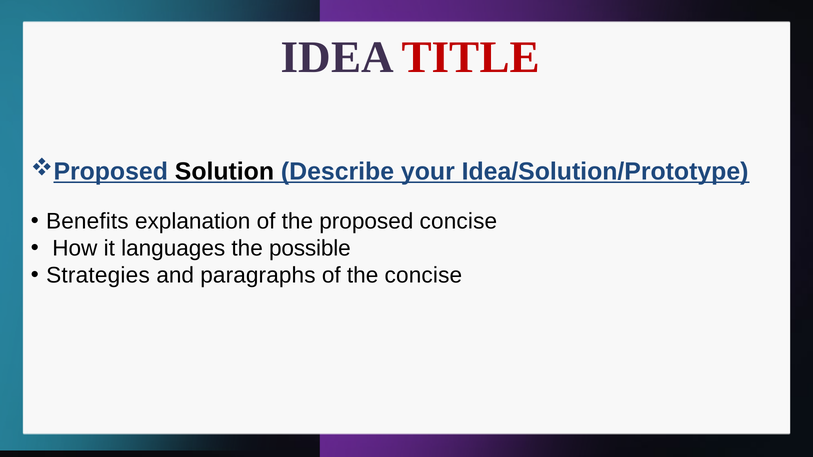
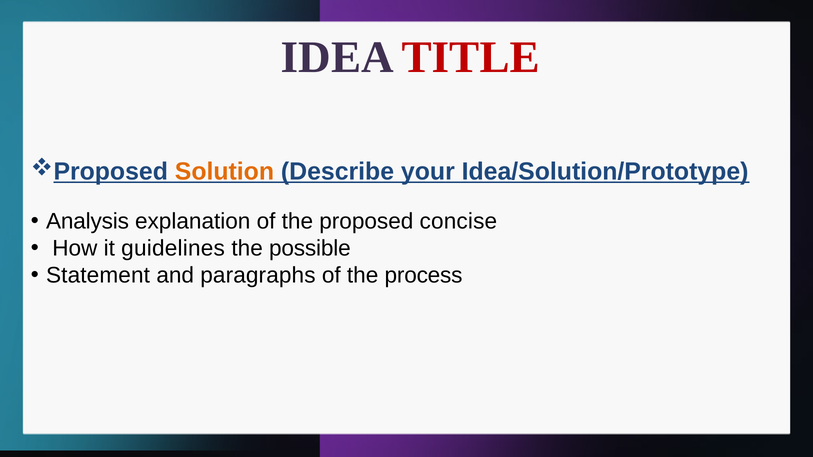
Solution colour: black -> orange (224, 172)
Benefits: Benefits -> Analysis (88, 222)
languages: languages -> guidelines (173, 249)
Strategies: Strategies -> Statement (98, 276)
the concise: concise -> process (424, 276)
